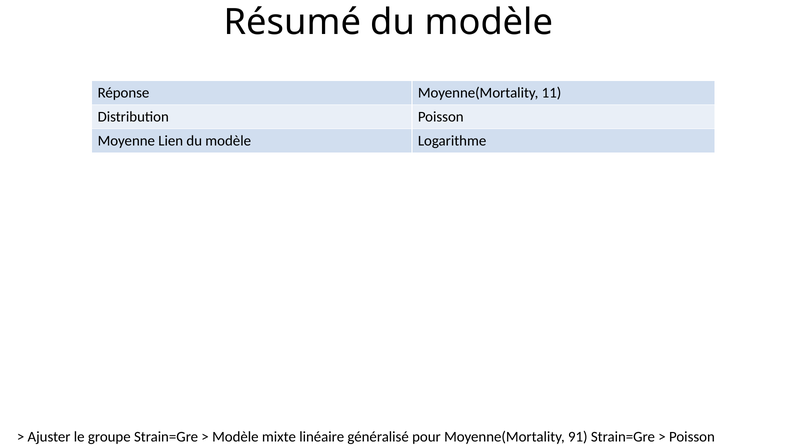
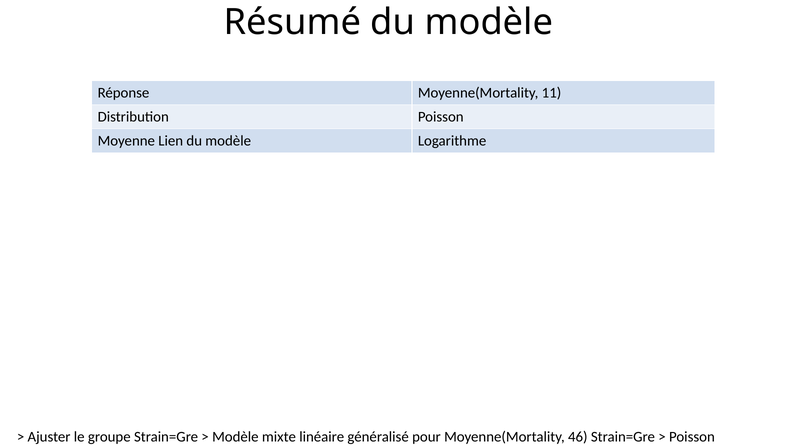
91: 91 -> 46 (578, 437)
